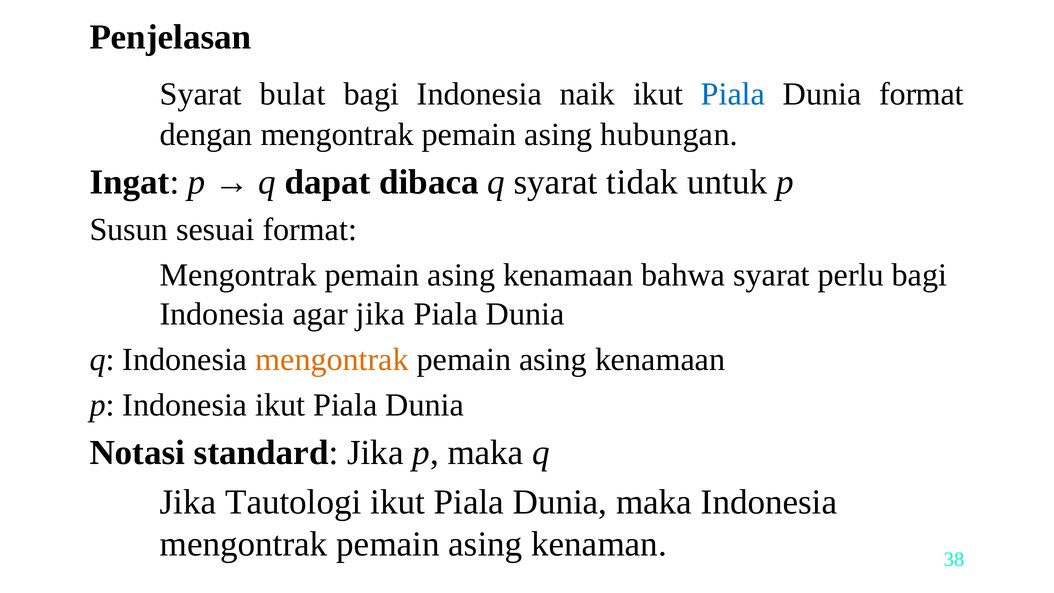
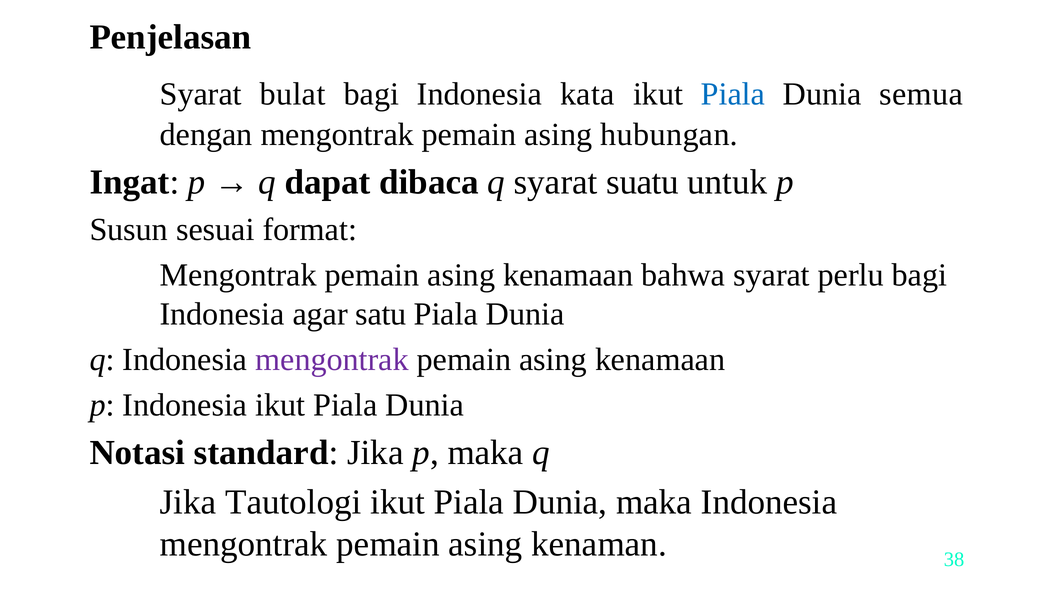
naik: naik -> kata (587, 94)
Dunia format: format -> semua (921, 94)
tidak: tidak -> suatu (643, 182)
agar jika: jika -> satu (381, 314)
mengontrak colour: orange -> purple (332, 359)
